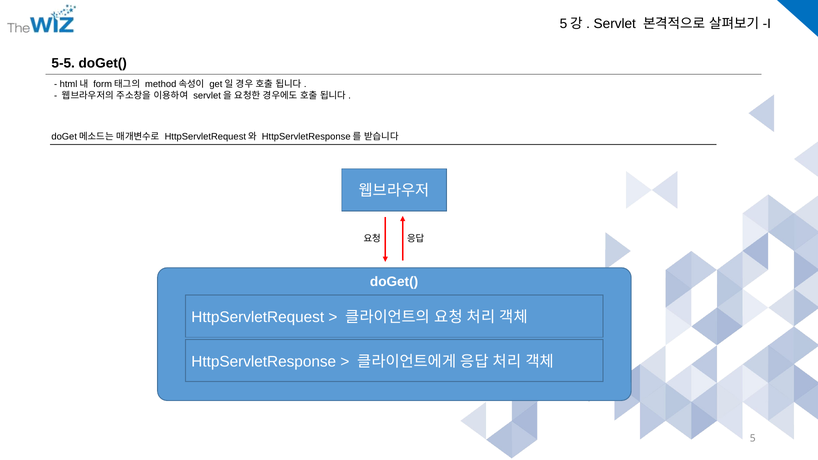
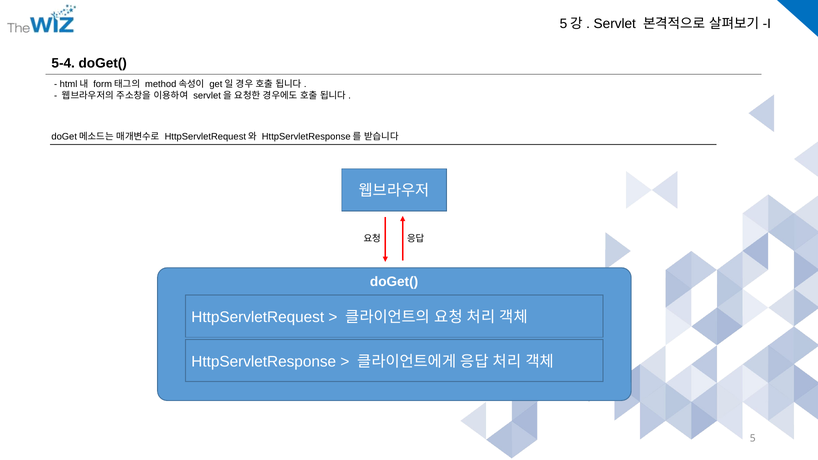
5-5: 5-5 -> 5-4 (63, 63)
